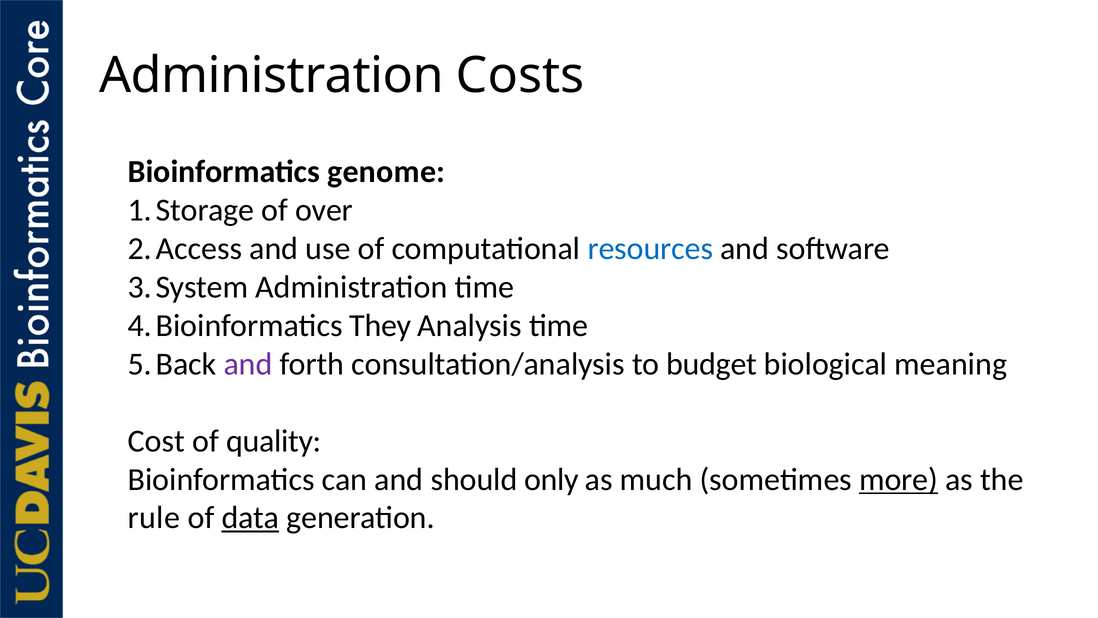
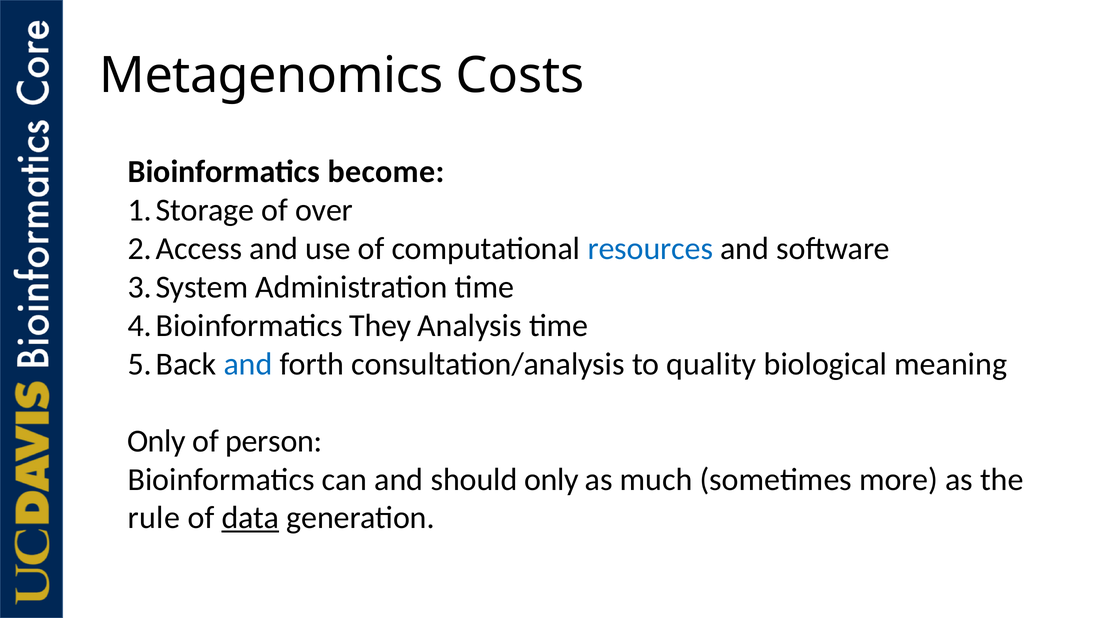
Administration: Administration -> Metagenomics (271, 76)
genome: genome -> become (386, 172)
and colour: purple -> blue (248, 364)
budget: budget -> quality (711, 364)
Cost: Cost -> Only (157, 441)
quality: quality -> person (274, 441)
more underline: present -> none (899, 479)
